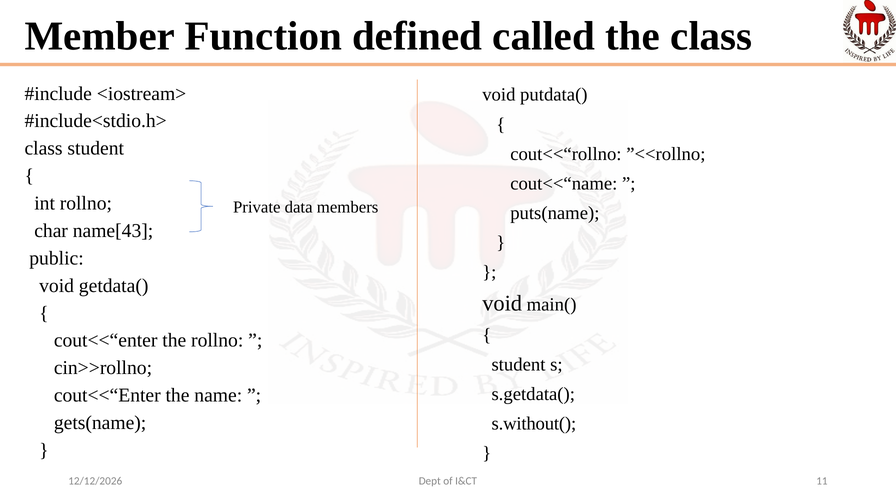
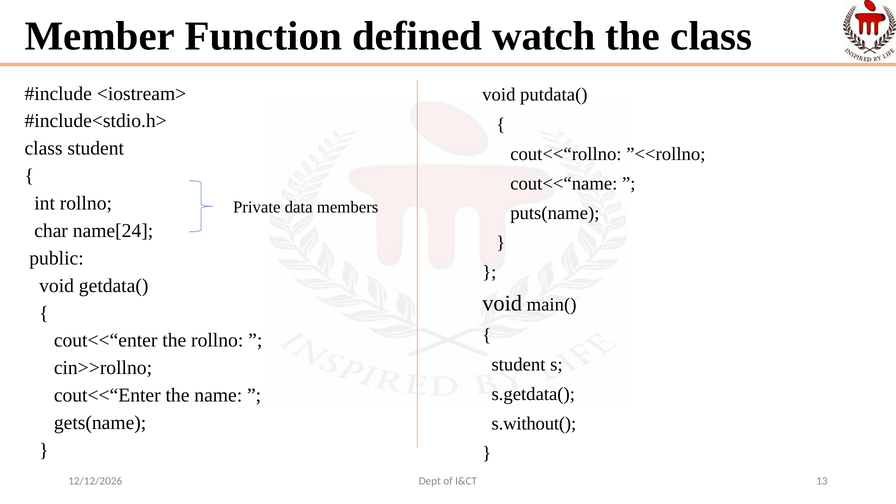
called: called -> watch (544, 36)
name[43: name[43 -> name[24 (113, 231)
11: 11 -> 13 (822, 481)
